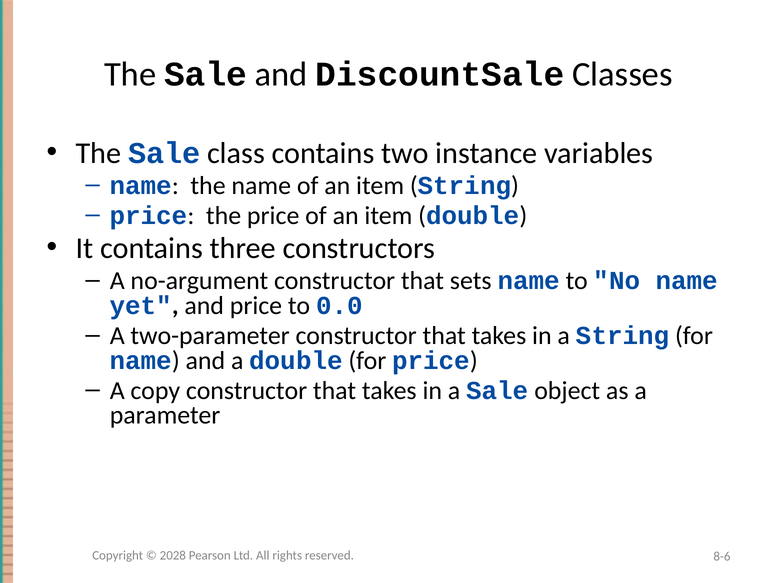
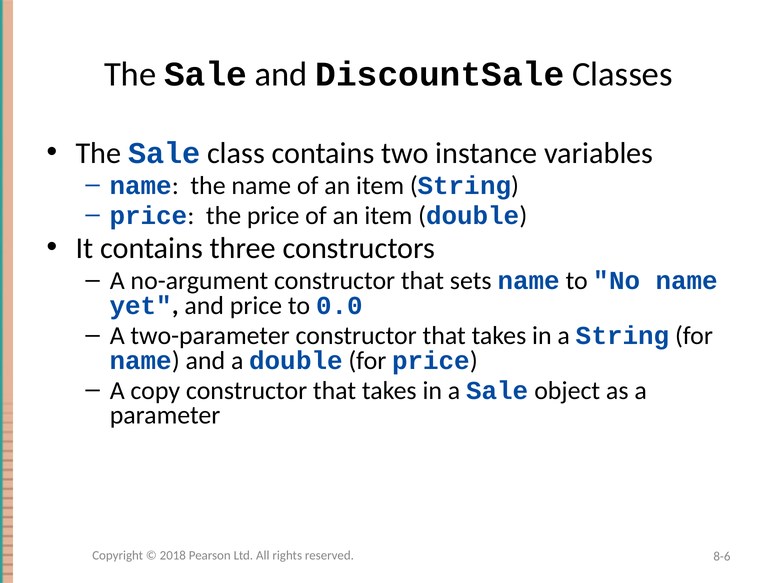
2028: 2028 -> 2018 (173, 555)
